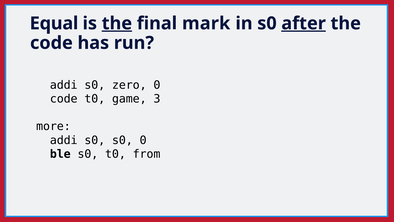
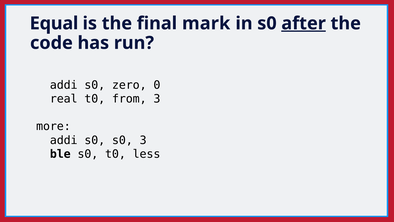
the underline: present -> none (117, 23)
code: code -> real (64, 99)
game: game -> from (129, 99)
s0 0: 0 -> 3 (143, 140)
from: from -> less (147, 154)
